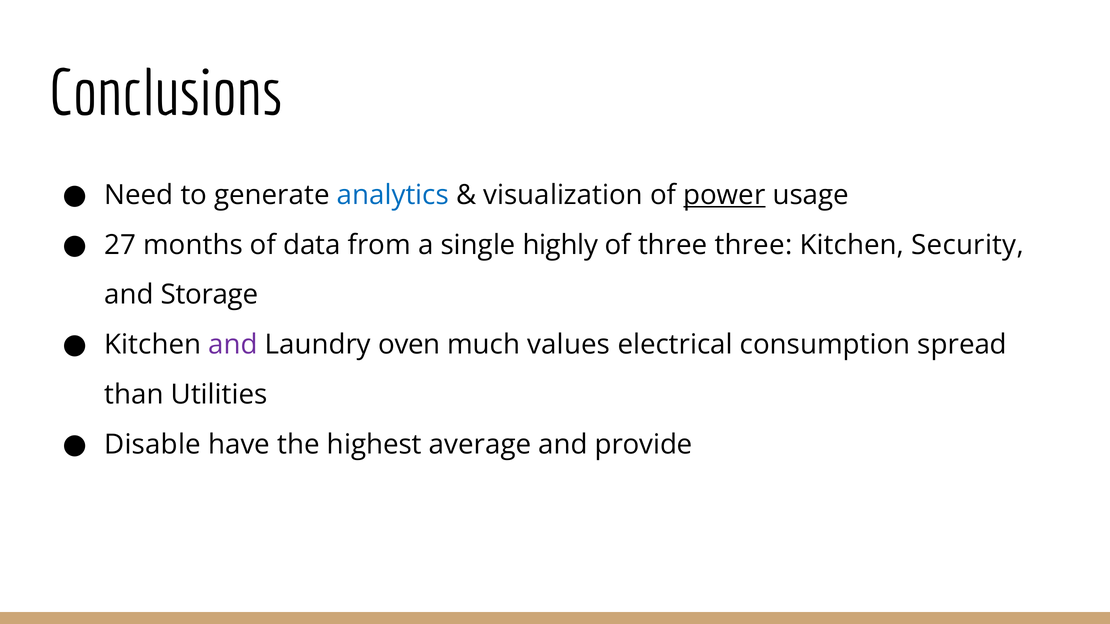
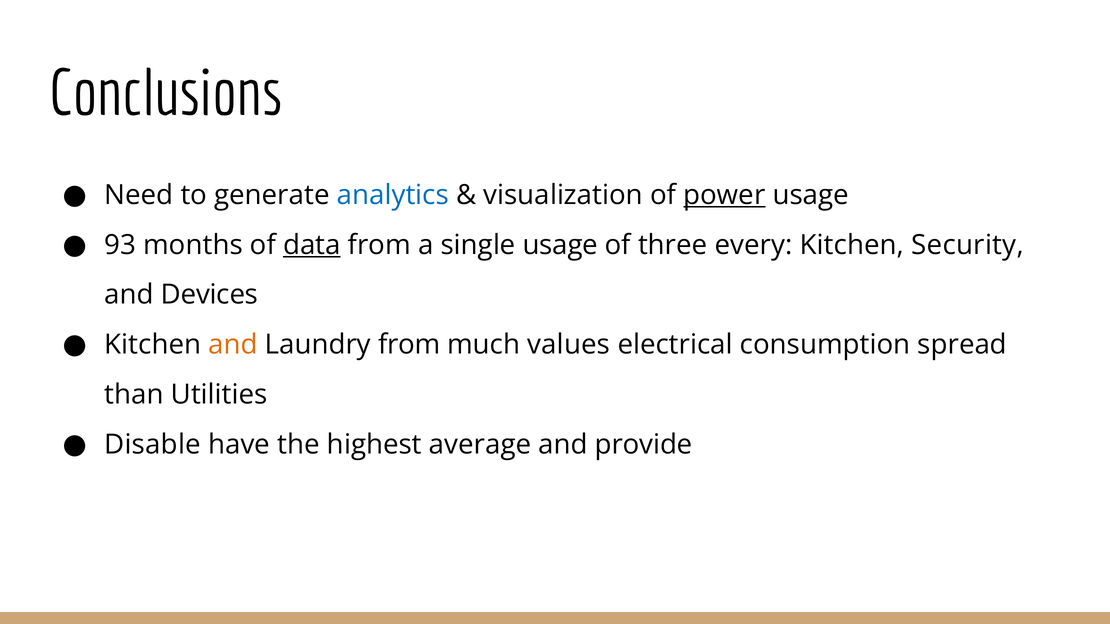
27: 27 -> 93 (120, 245)
data underline: none -> present (312, 245)
single highly: highly -> usage (560, 245)
three three: three -> every (754, 245)
Storage: Storage -> Devices (209, 295)
and colour: purple -> orange (233, 345)
Laundry oven: oven -> from (409, 345)
